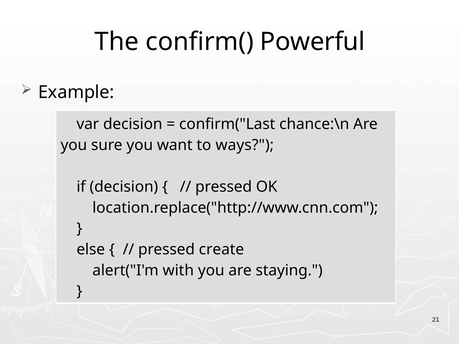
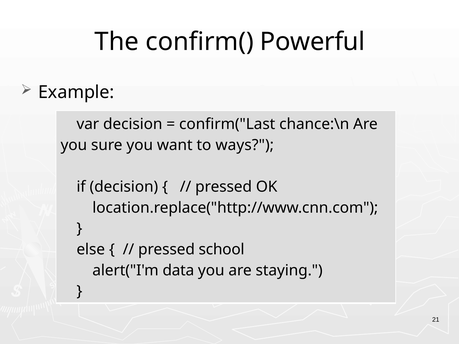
create: create -> school (222, 250)
with: with -> data (178, 271)
